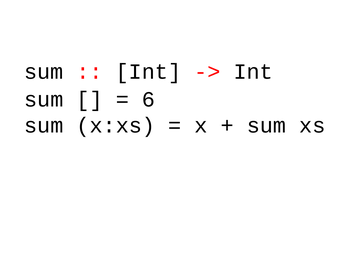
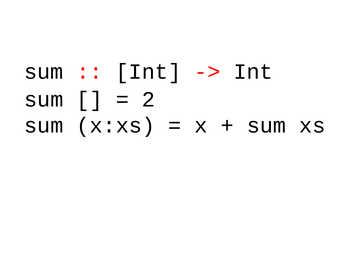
6: 6 -> 2 (149, 100)
